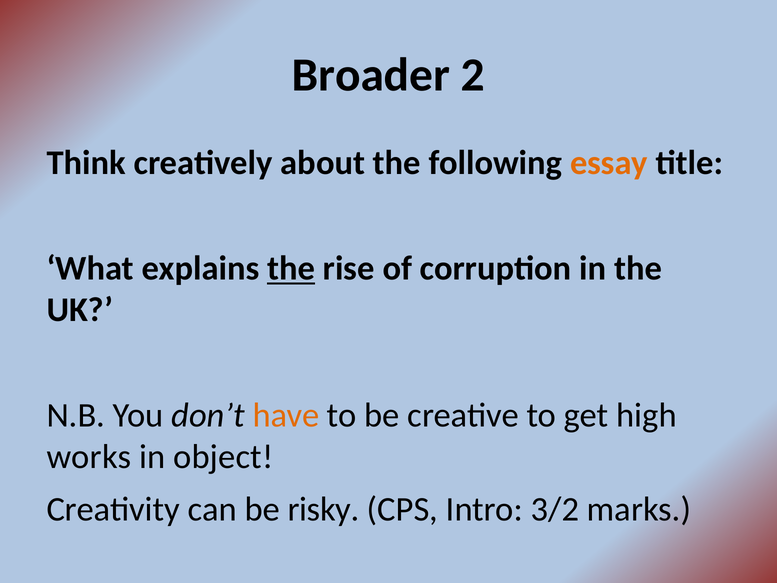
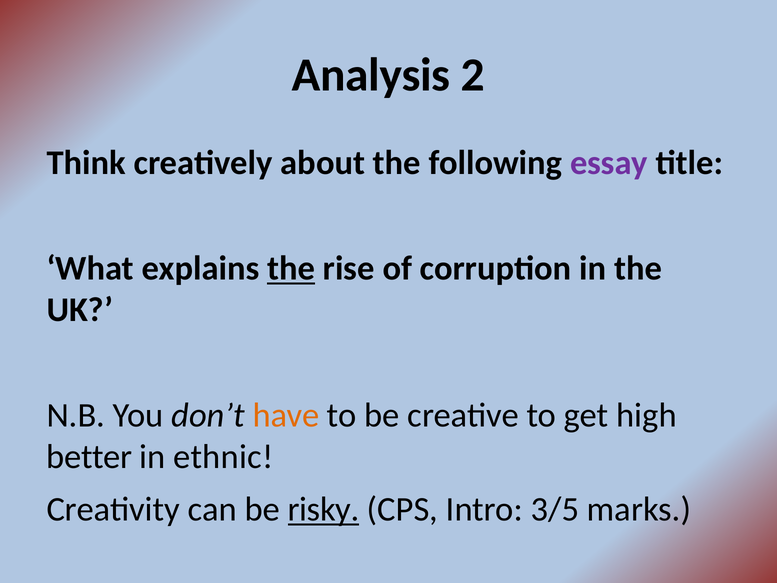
Broader: Broader -> Analysis (371, 75)
essay colour: orange -> purple (609, 163)
works: works -> better (89, 457)
object: object -> ethnic (223, 457)
risky underline: none -> present (324, 509)
3/2: 3/2 -> 3/5 (555, 509)
